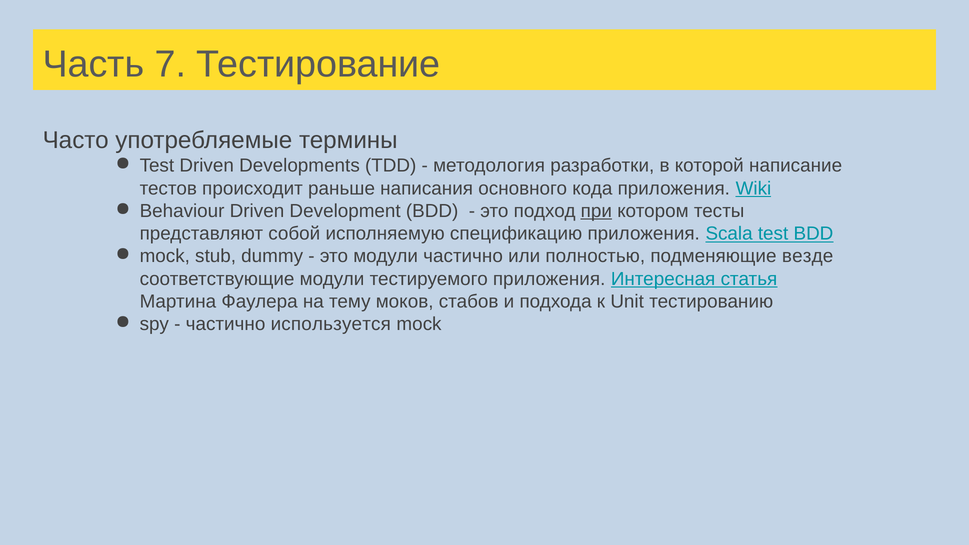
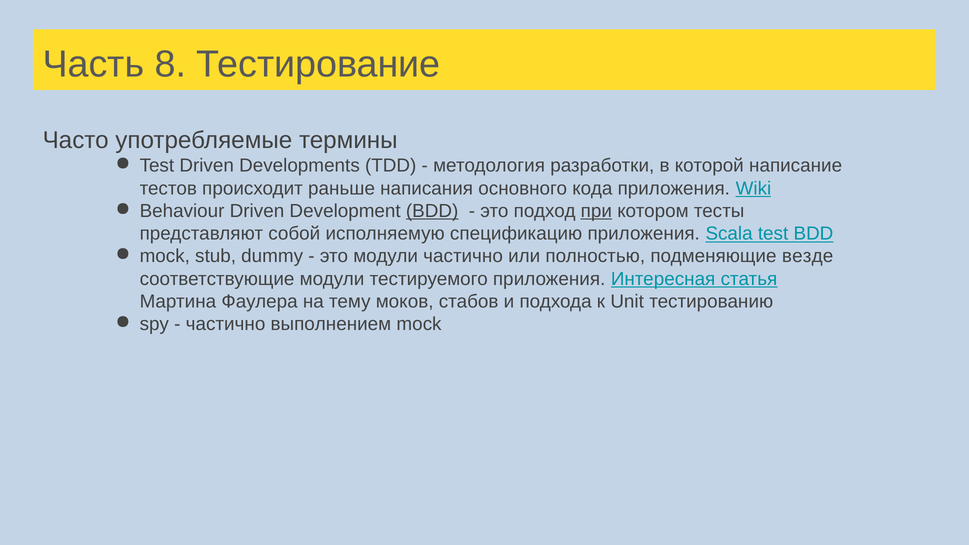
7: 7 -> 8 (170, 64)
BDD underline: none -> present (432, 211)
используется: используется -> выполнением (331, 324)
